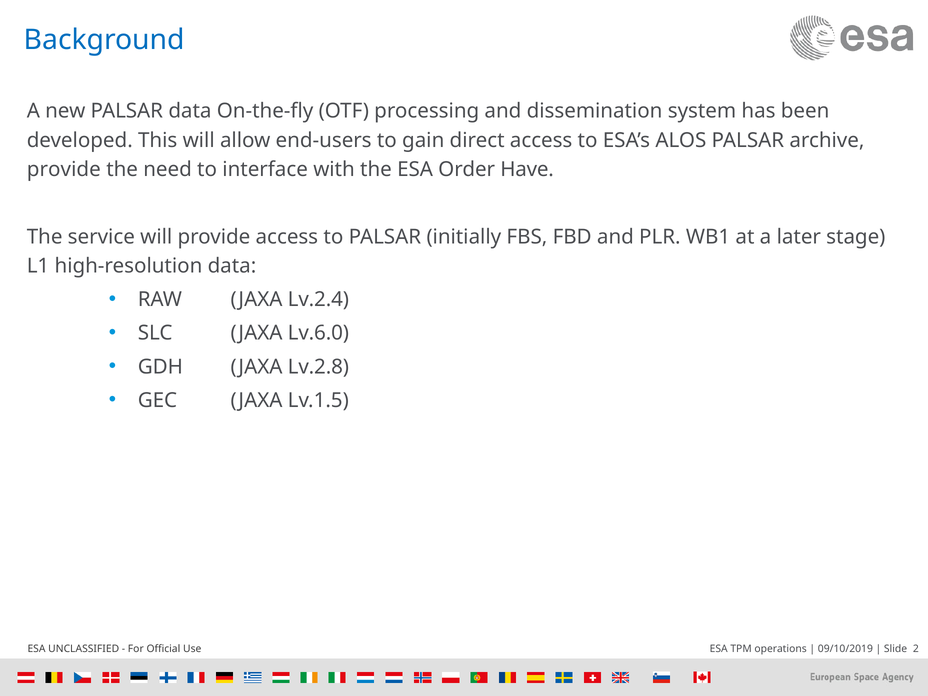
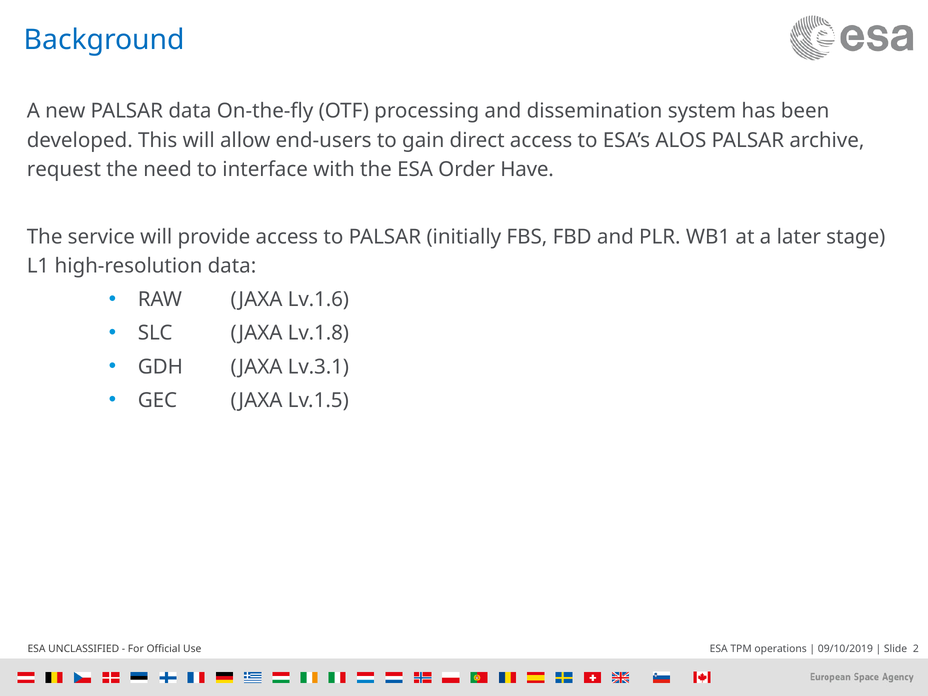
provide: provide -> request (64, 170)
Lv.2.4: Lv.2.4 -> Lv.1.6 (318, 300)
Lv.6.0: Lv.6.0 -> Lv.1.8 (318, 333)
Lv.2.8: Lv.2.8 -> Lv.3.1 (318, 367)
